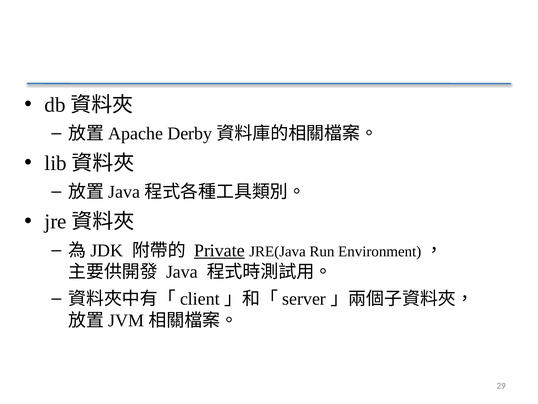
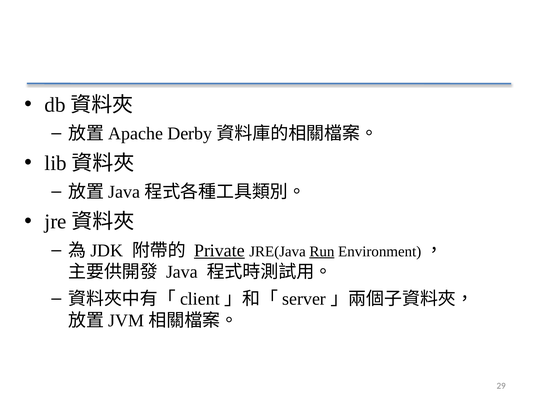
Run underline: none -> present (322, 251)
